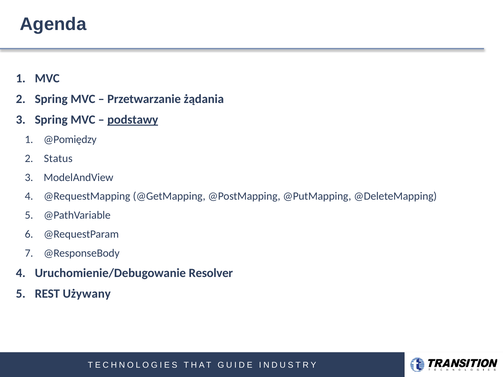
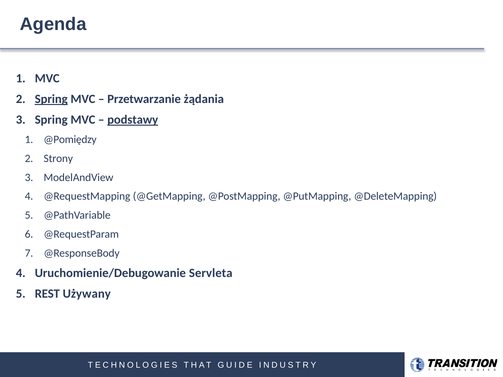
Spring underline: none -> present (51, 99)
Status: Status -> Strony (58, 159)
Resolver: Resolver -> Servleta (211, 273)
